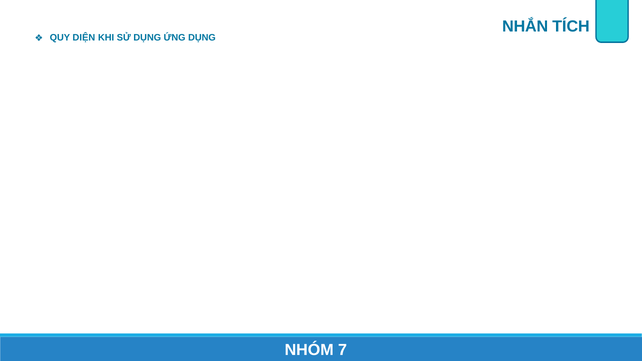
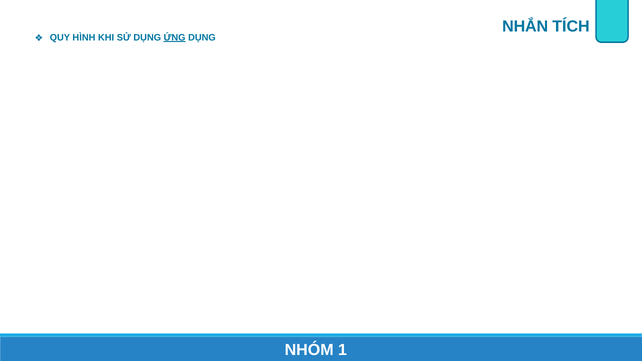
DIỆN: DIỆN -> HÌNH (84, 37)
ỨNG underline: none -> present (175, 37)
7: 7 -> 1 (343, 350)
